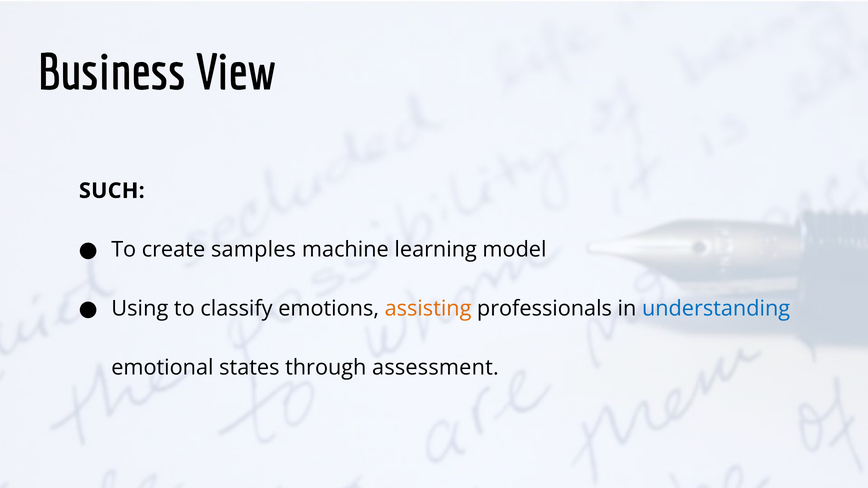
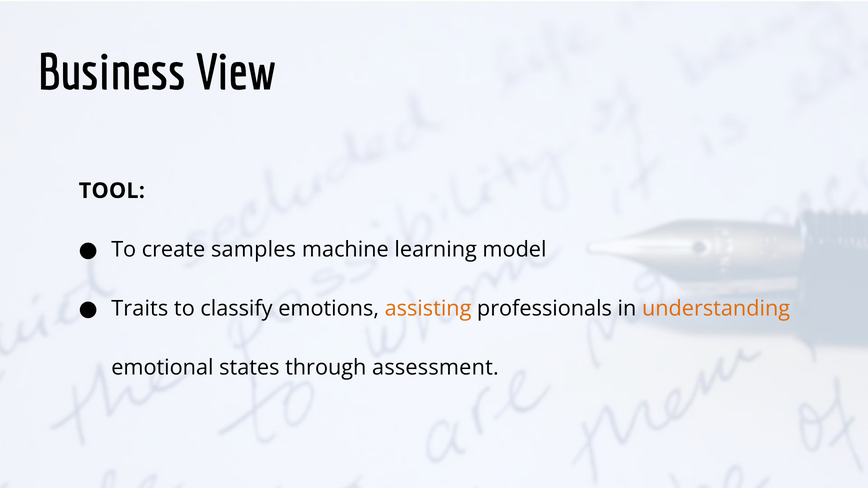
SUCH: SUCH -> TOOL (112, 191)
Using: Using -> Traits (140, 309)
understanding colour: blue -> orange (716, 309)
